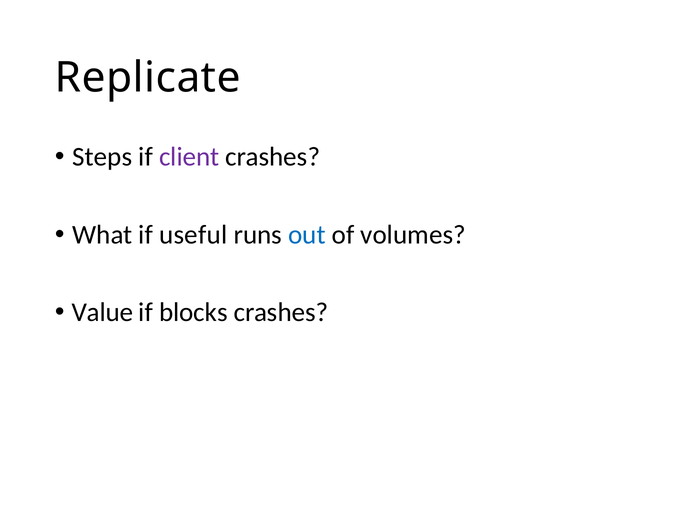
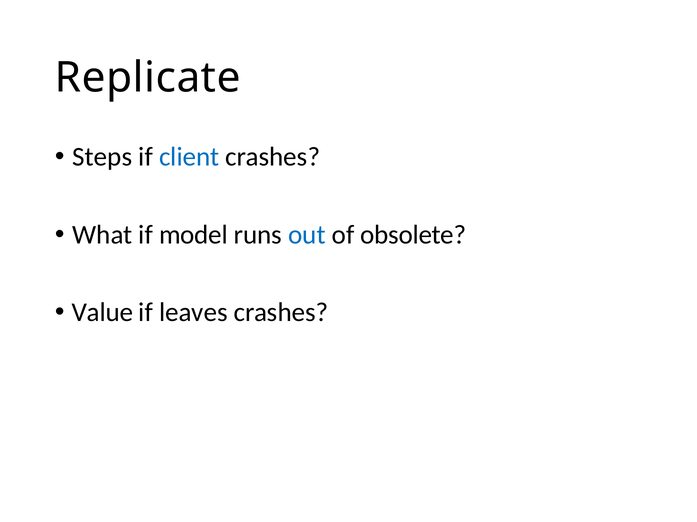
client colour: purple -> blue (189, 157)
useful: useful -> model (193, 235)
volumes: volumes -> obsolete (413, 235)
blocks: blocks -> leaves (193, 313)
